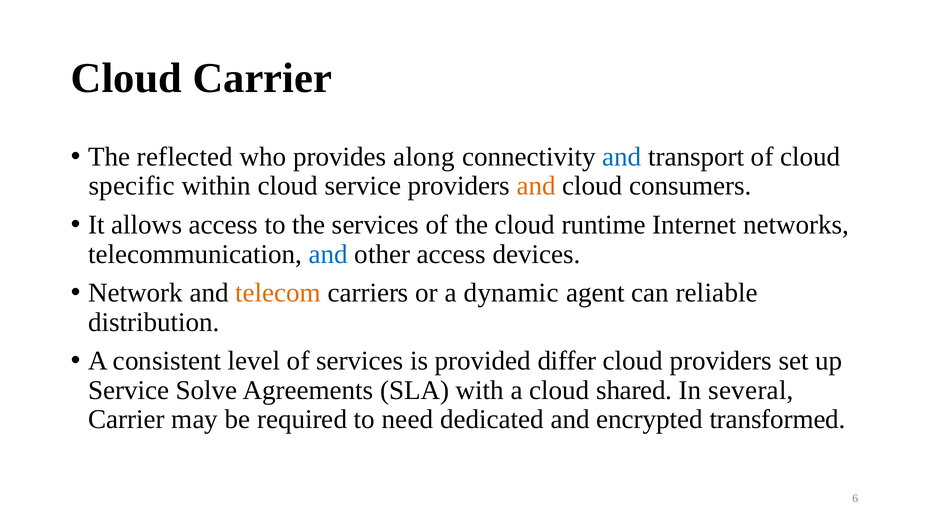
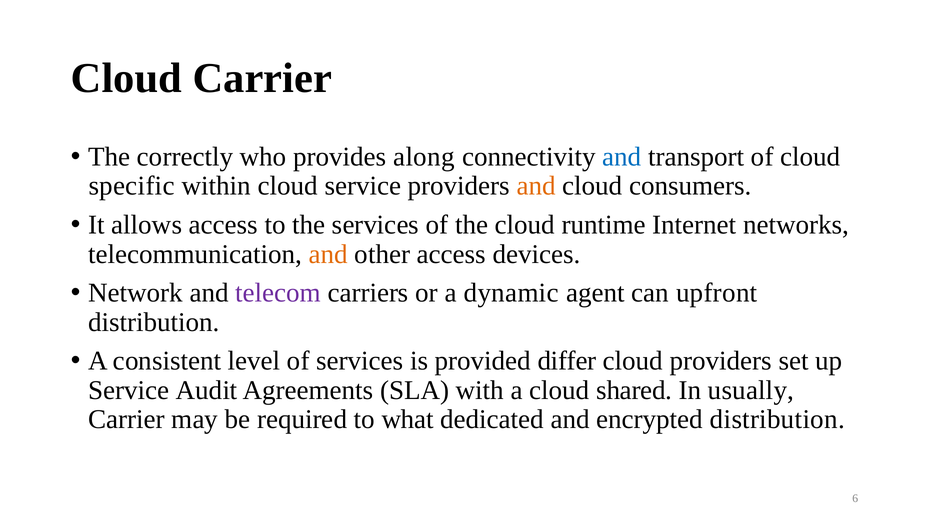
reflected: reflected -> correctly (185, 157)
and colour: blue -> orange (328, 254)
telecom colour: orange -> purple (278, 293)
reliable: reliable -> upfront (717, 293)
Solve: Solve -> Audit (207, 391)
several: several -> usually (751, 391)
need: need -> what (408, 420)
encrypted transformed: transformed -> distribution (777, 420)
